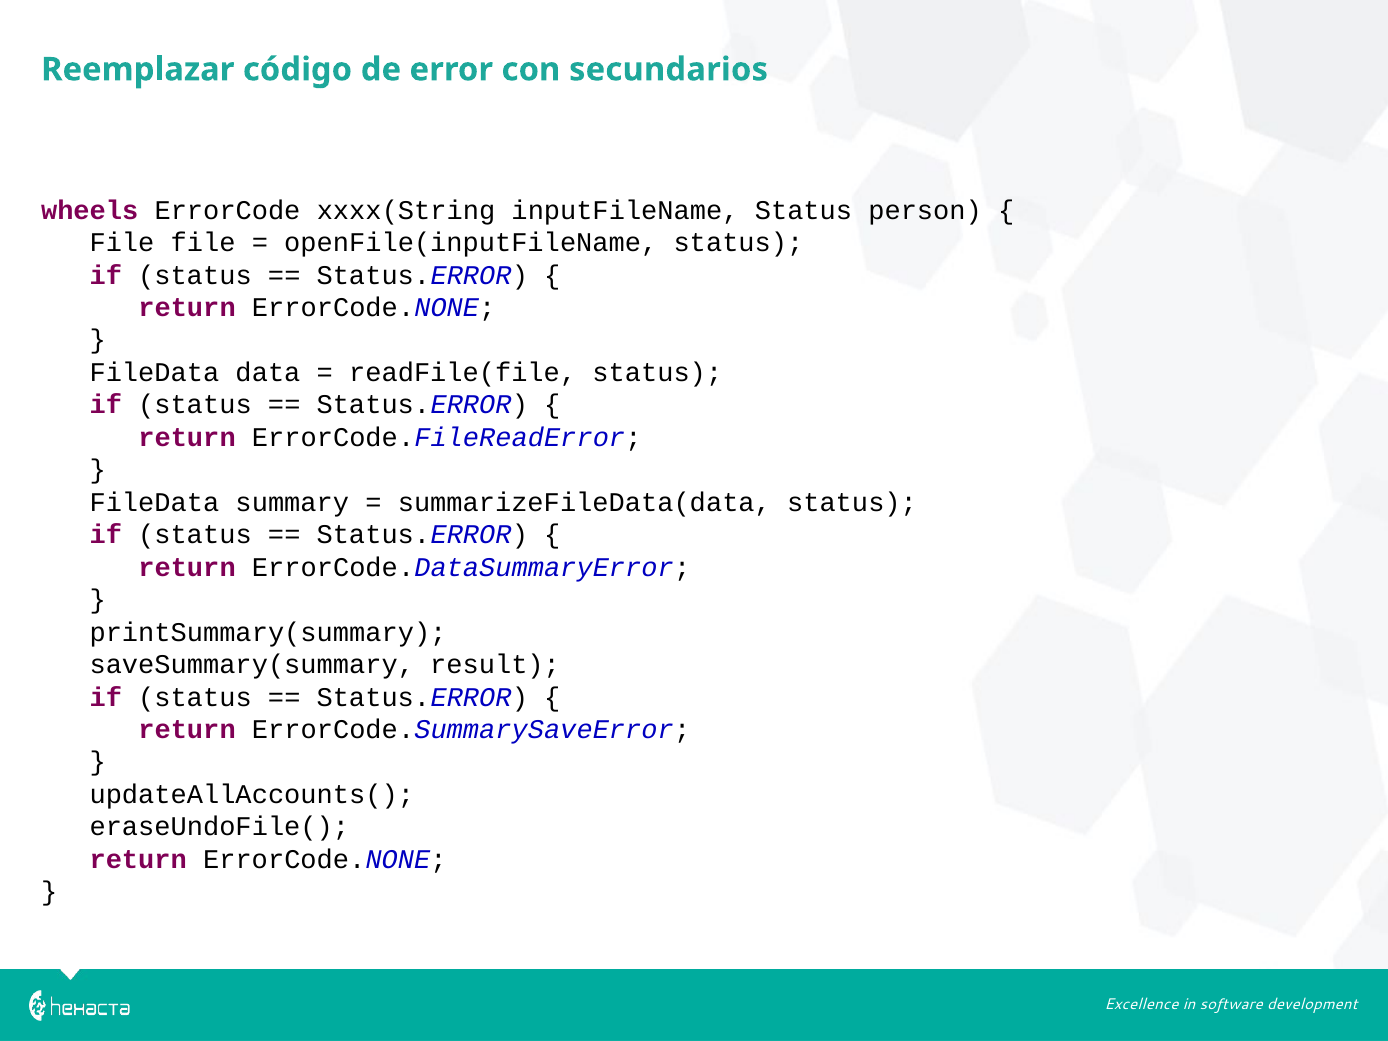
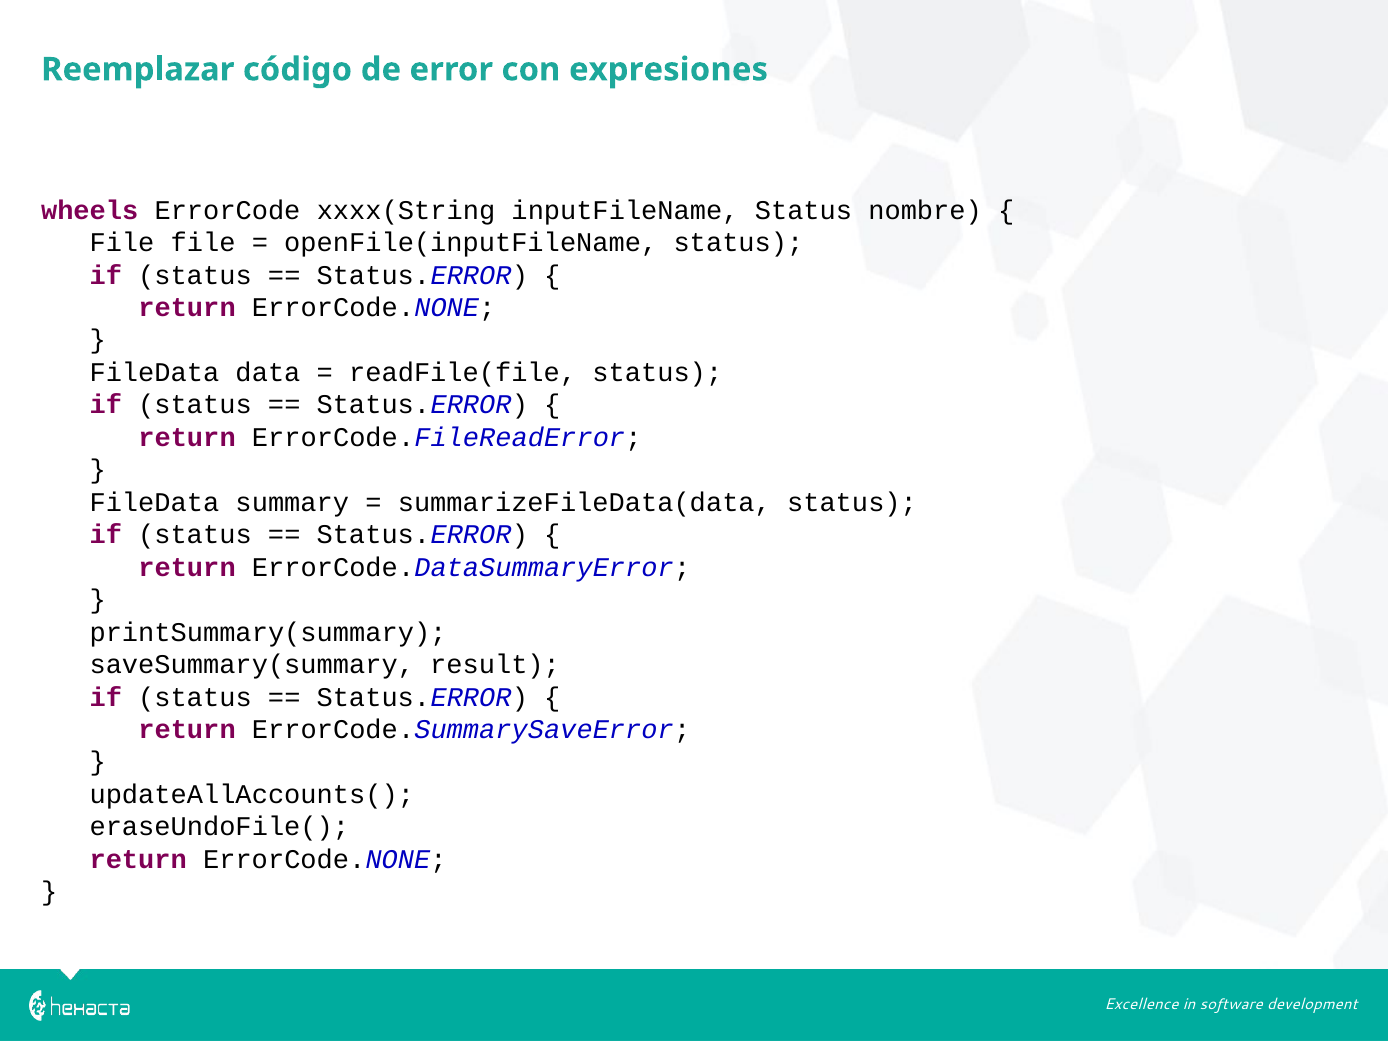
secundarios: secundarios -> expresiones (669, 70)
person: person -> nombre (925, 210)
